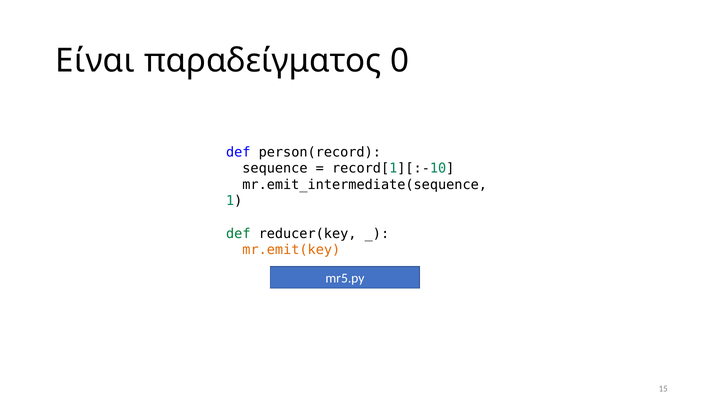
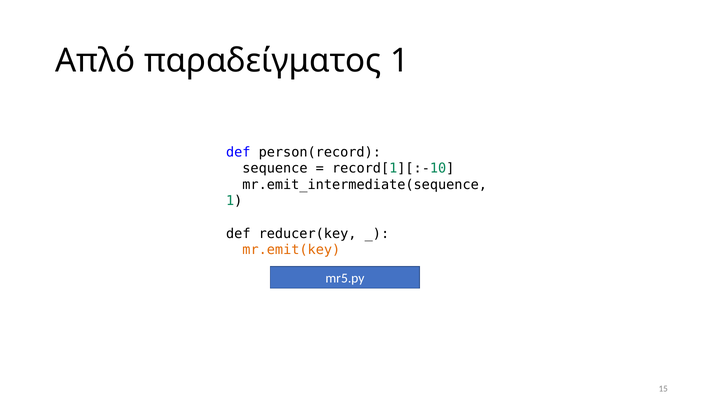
Είναι: Είναι -> Απλό (95, 61)
παραδείγματος 0: 0 -> 1 (400, 61)
def colour: green -> black (238, 233)
